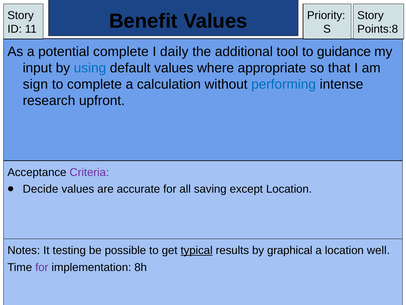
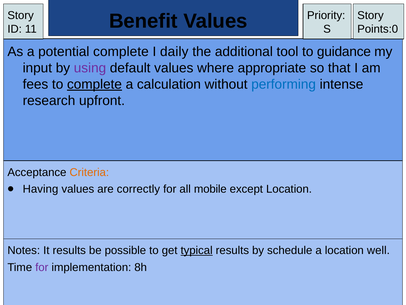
Points:8: Points:8 -> Points:0 (378, 29)
using colour: blue -> purple (90, 68)
sign: sign -> fees (35, 84)
complete underline: none -> present (94, 84)
Criteria colour: purple -> orange (89, 172)
Decide: Decide -> Having (40, 189)
accurate: accurate -> correctly (138, 189)
saving: saving -> mobile (210, 189)
It testing: testing -> results (69, 250)
graphical: graphical -> schedule (290, 250)
